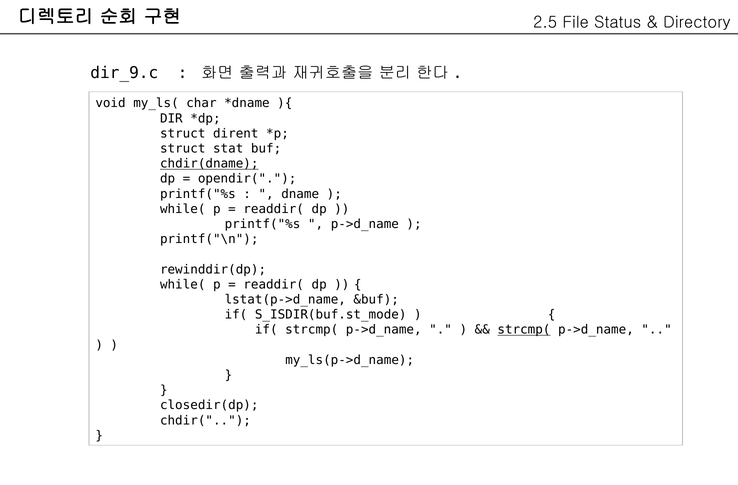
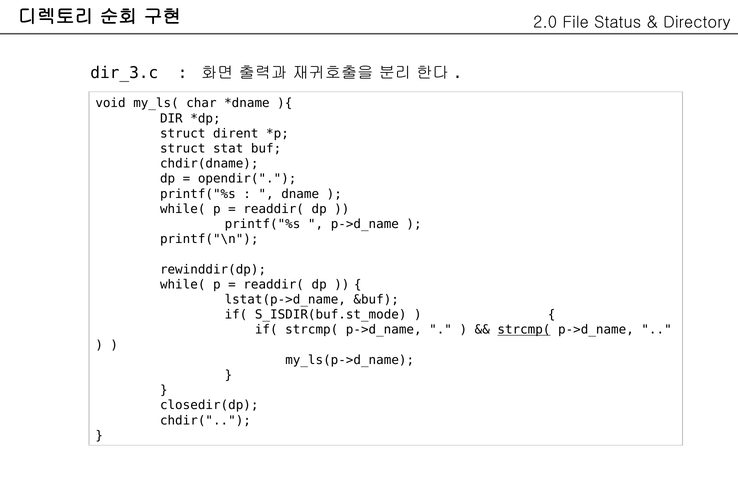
2.5: 2.5 -> 2.0 (545, 22)
dir_9.c: dir_9.c -> dir_3.c (124, 73)
chdir(dname underline: present -> none (209, 164)
